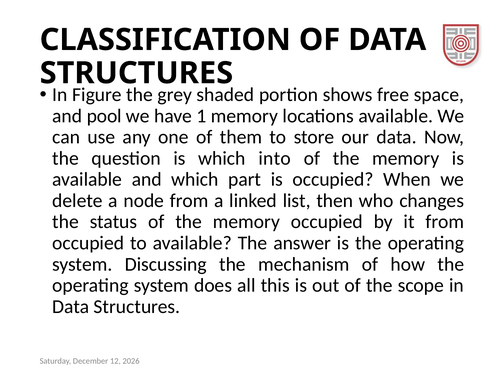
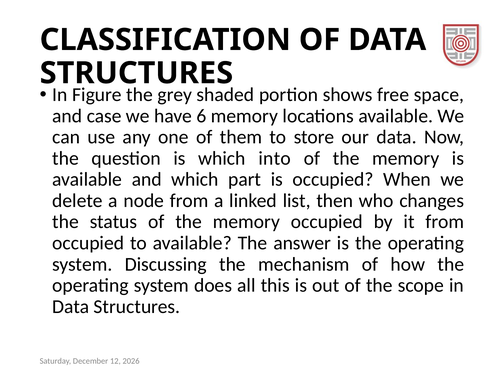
pool: pool -> case (104, 116)
1: 1 -> 6 (201, 116)
